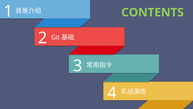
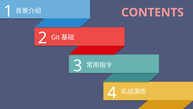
CONTENTS colour: light green -> pink (152, 12)
